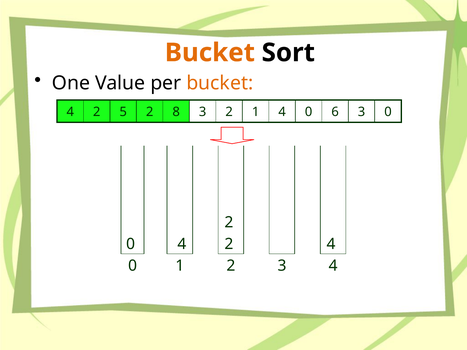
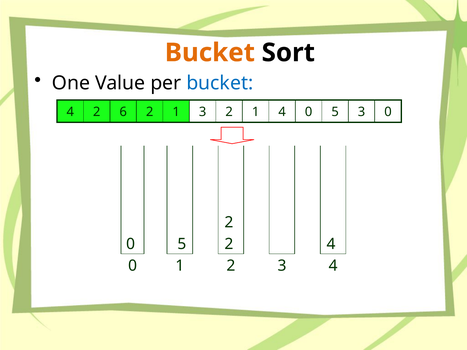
bucket colour: orange -> blue (220, 83)
5: 5 -> 6 (123, 112)
8: 8 -> 1 (176, 112)
4 0 6: 6 -> 5 (335, 112)
4: 4 -> 5 (182, 244)
